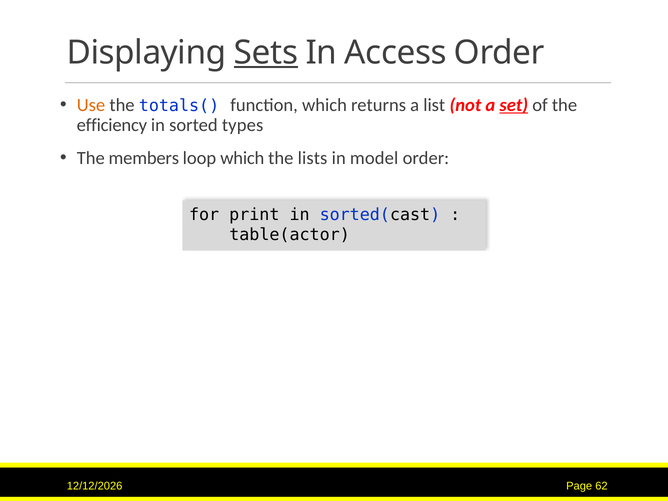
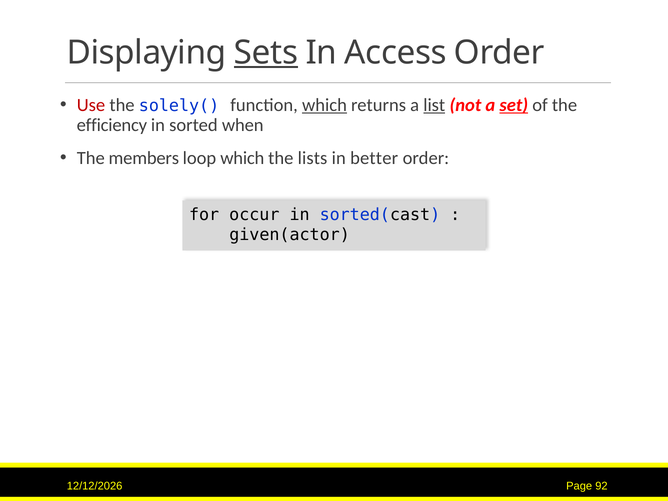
Use colour: orange -> red (91, 105)
totals(: totals( -> solely( (179, 106)
which underline: none -> present (324, 105)
list underline: none -> present (434, 105)
types: types -> when (243, 125)
model: model -> better (374, 158)
print: print -> occur (254, 215)
table(actor: table(actor -> given(actor (290, 235)
62: 62 -> 92 (601, 486)
